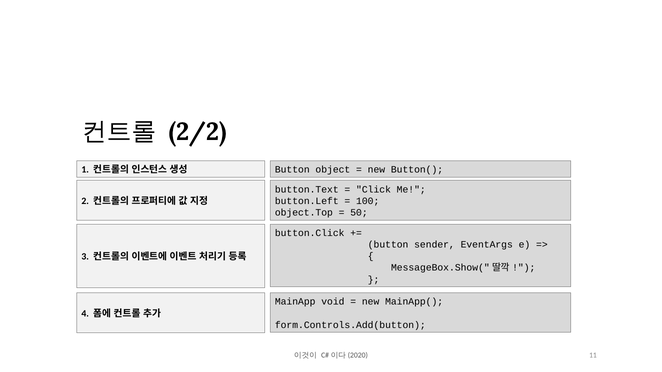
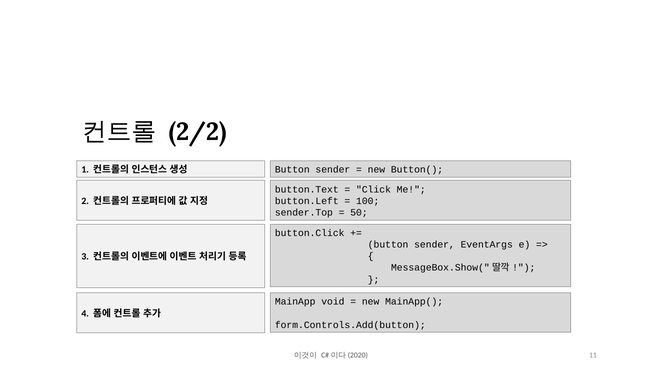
object: object -> sender (333, 170)
object.Top: object.Top -> sender.Top (304, 213)
